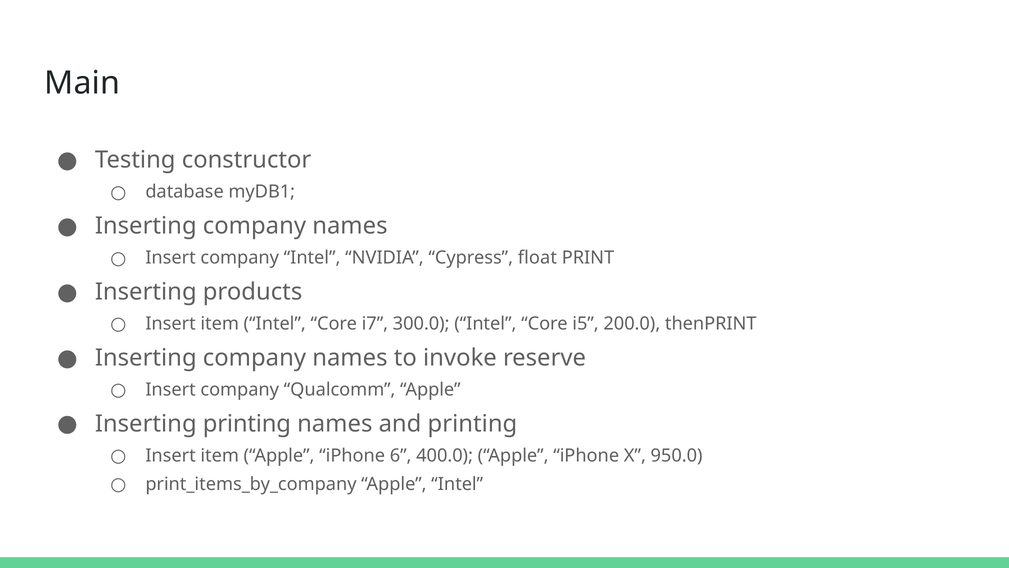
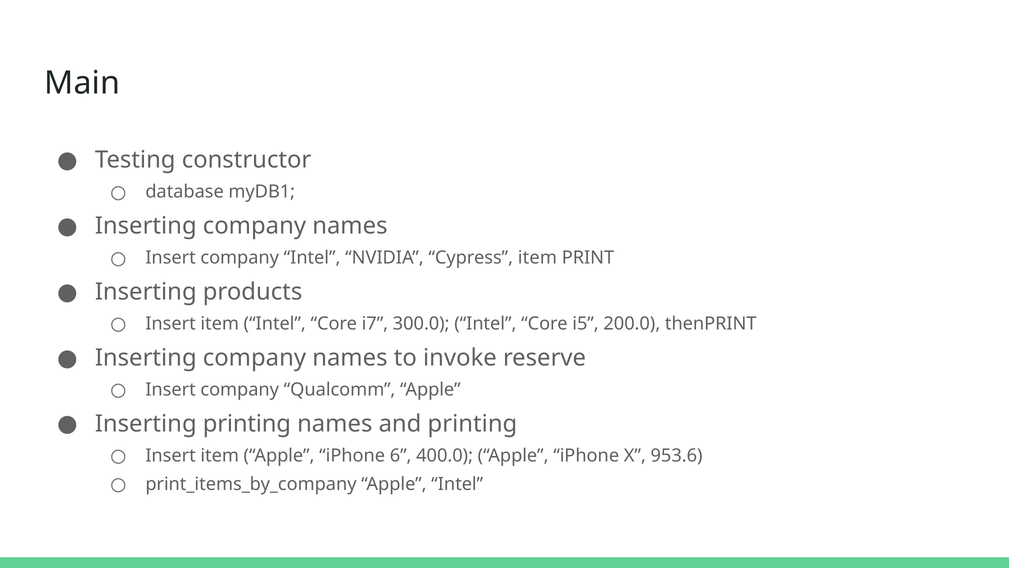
Cypress float: float -> item (537, 258)
950.0: 950.0 -> 953.6 (677, 455)
